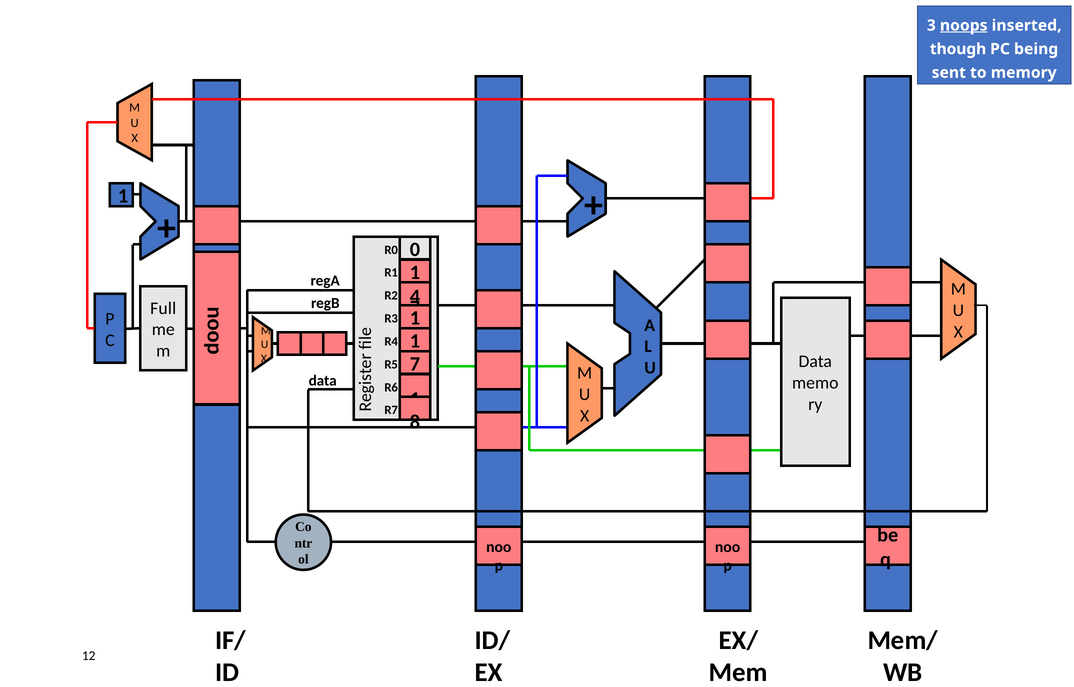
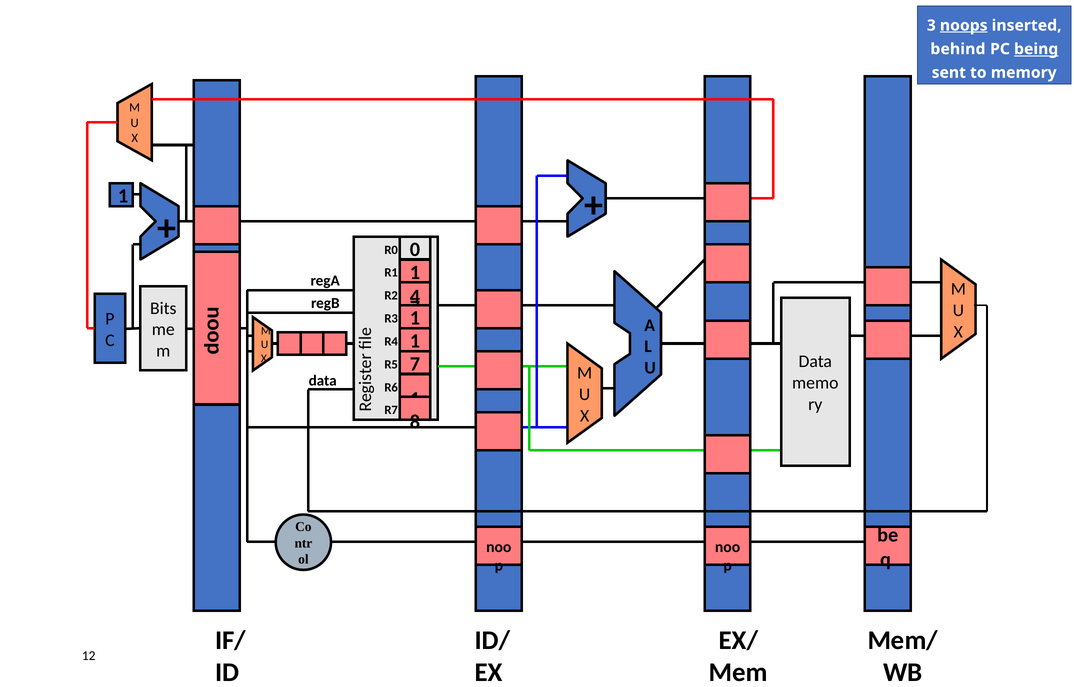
though: though -> behind (958, 49)
being underline: none -> present (1036, 49)
Full: Full -> Bits (163, 308)
